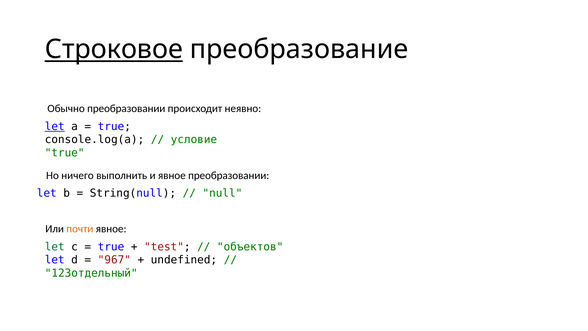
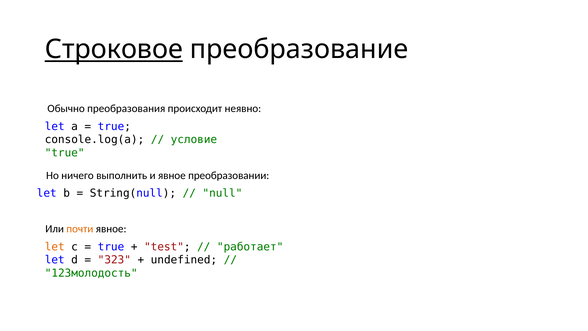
Обычно преобразовании: преобразовании -> преобразования (126, 109)
let underline: present -> none (55, 126)
let colour: green -> orange (55, 247)
объектов: объектов -> работает (250, 247)
967: 967 -> 323 (114, 260)
123отдельный: 123отдельный -> 123молодость (91, 273)
